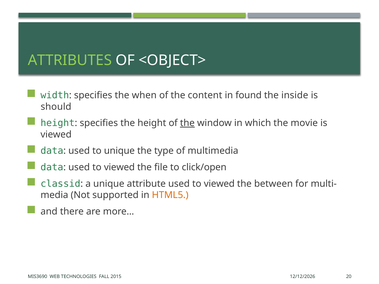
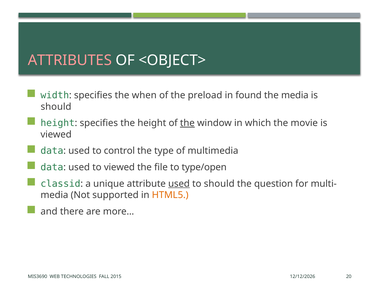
ATTRIBUTES colour: light green -> pink (70, 60)
content: content -> preload (205, 95)
the inside: inside -> media (295, 95)
to unique: unique -> control (119, 151)
click/open: click/open -> type/open (204, 167)
used underline: none -> present (179, 184)
viewed: viewed -> should (219, 184)
between: between -> question (274, 184)
